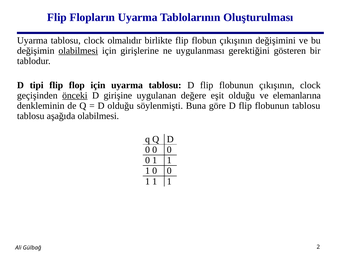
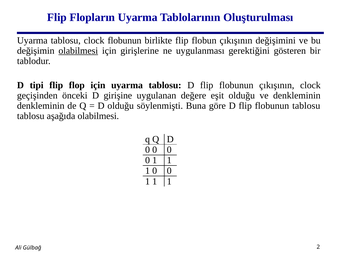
clock olmalıdır: olmalıdır -> flobunun (125, 40)
önceki underline: present -> none (75, 95)
ve elemanlarına: elemanlarına -> denkleminin (297, 95)
